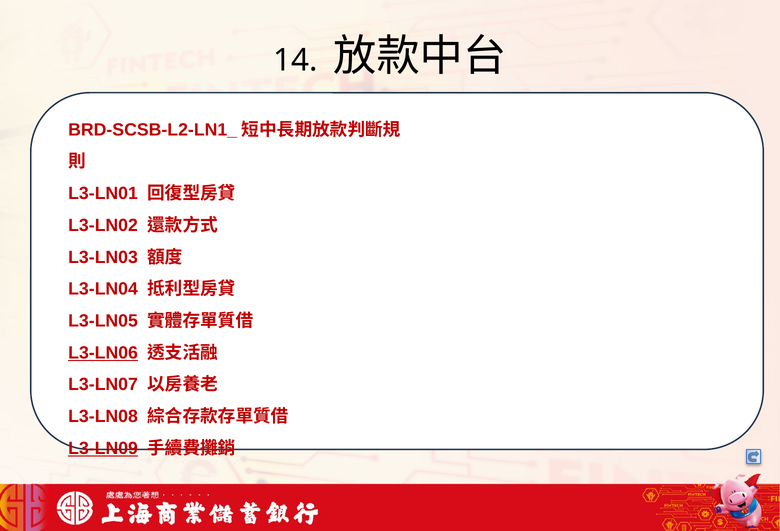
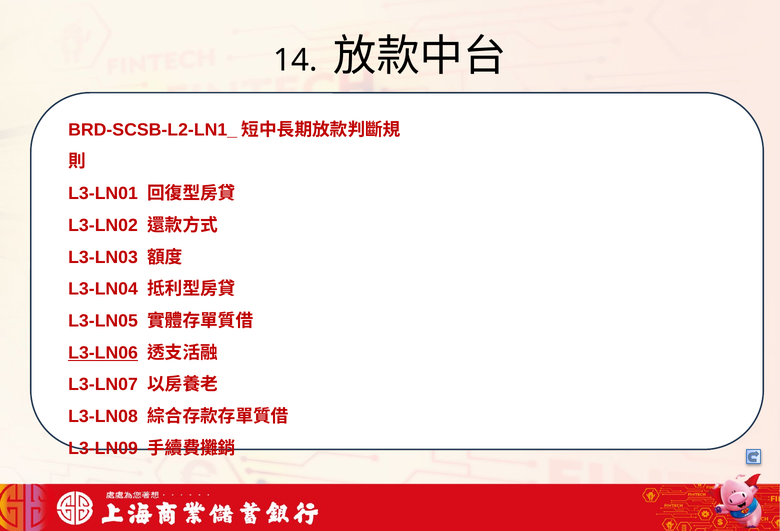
L3-LN09 underline: present -> none (103, 448)
